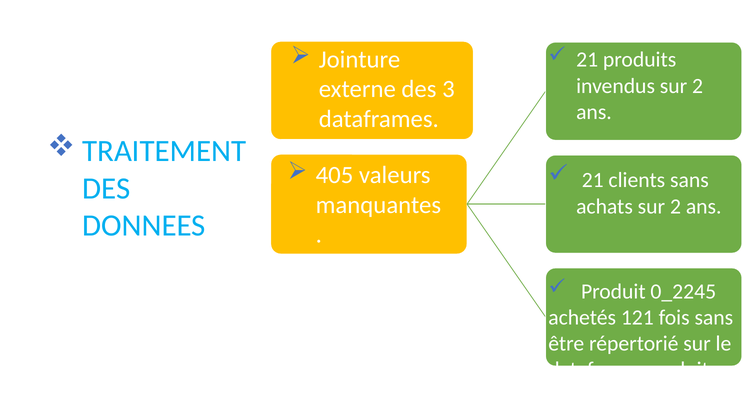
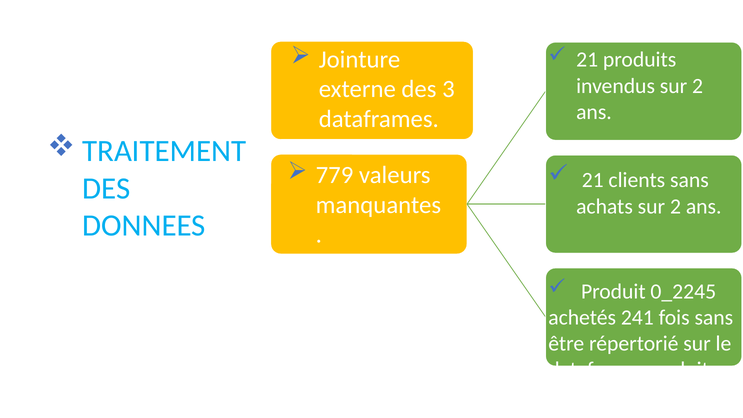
405: 405 -> 779 (334, 175)
121: 121 -> 241 (637, 317)
